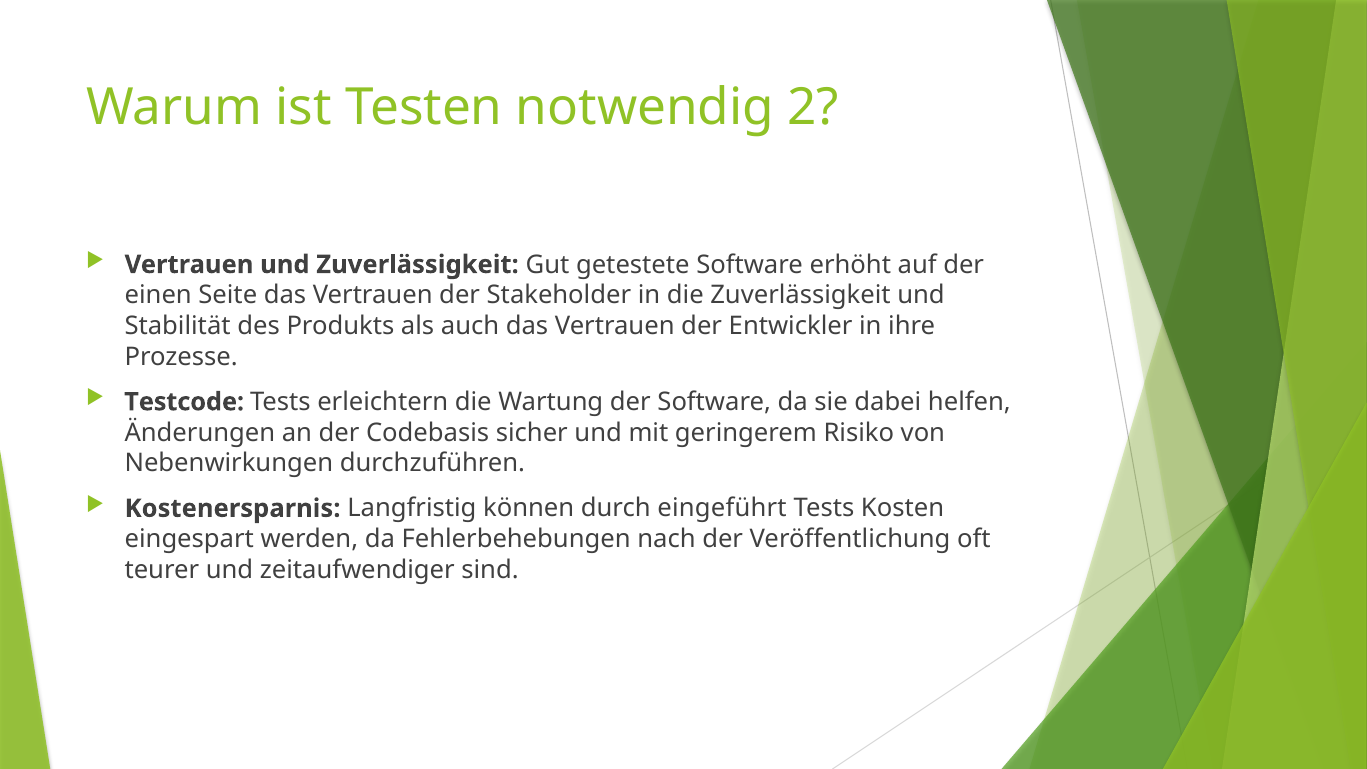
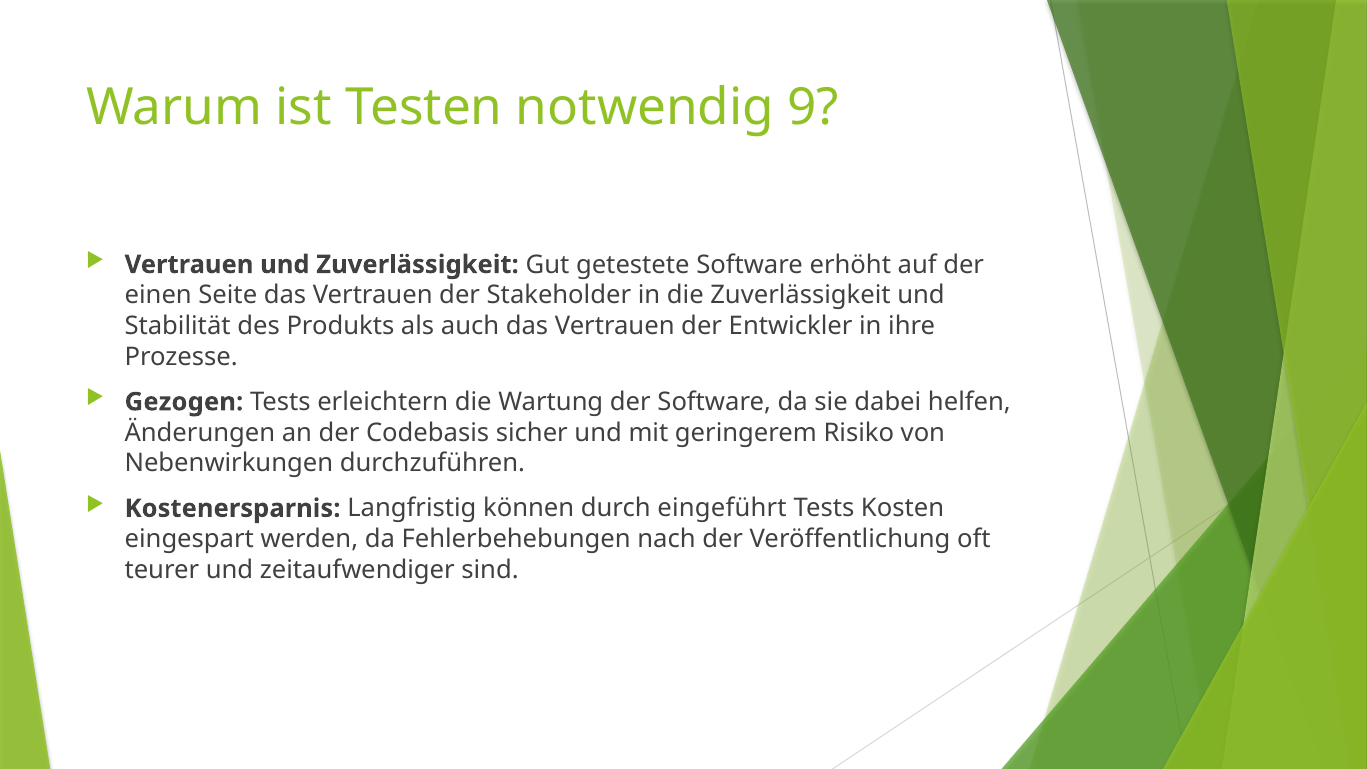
2: 2 -> 9 (813, 108)
Testcode: Testcode -> Gezogen (184, 402)
